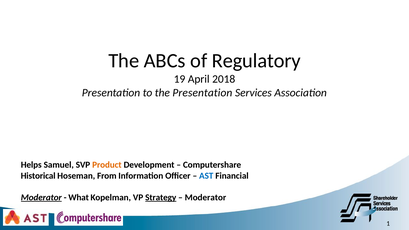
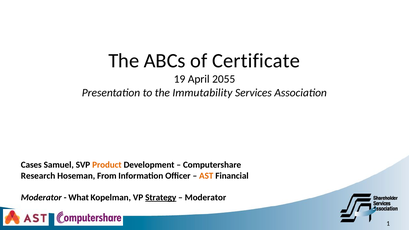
Regulatory: Regulatory -> Certificate (256, 61)
2018: 2018 -> 2055 (224, 79)
the Presentation: Presentation -> Immutability (202, 93)
Helps: Helps -> Cases (31, 165)
Historical: Historical -> Research (38, 176)
AST colour: blue -> orange (206, 176)
Moderator underline: present -> none (41, 198)
